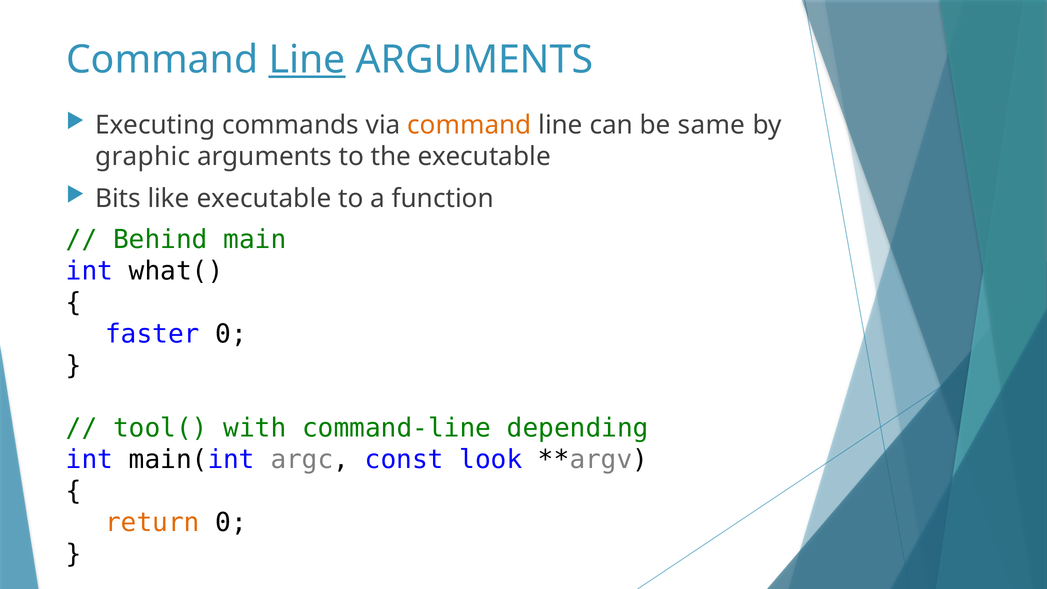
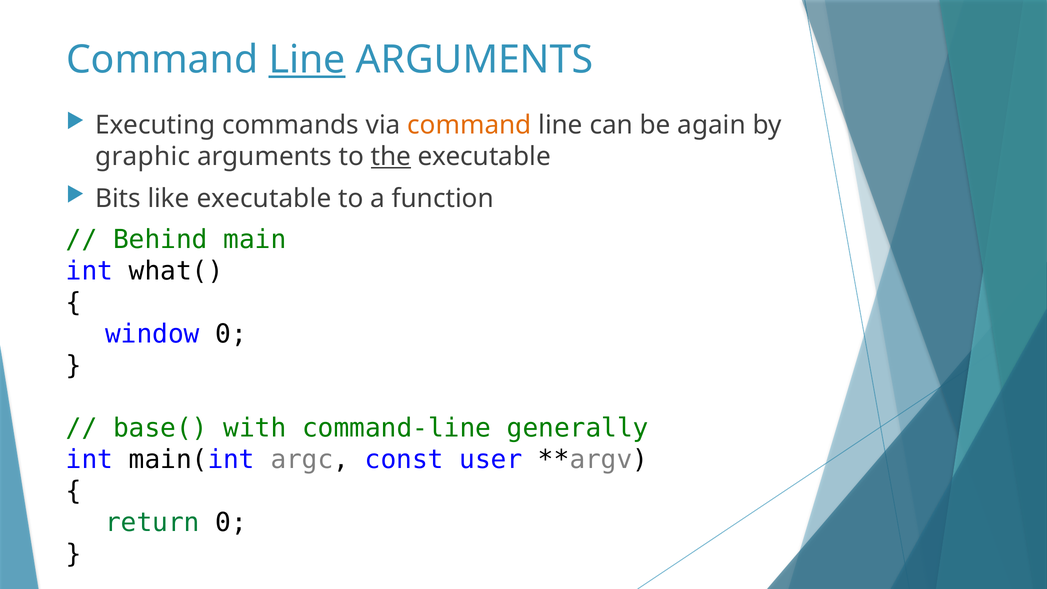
same: same -> again (712, 125)
the underline: none -> present (391, 156)
faster: faster -> window (152, 334)
tool(: tool( -> base( (160, 428)
depending: depending -> generally (578, 428)
look: look -> user (491, 460)
return colour: orange -> green (152, 522)
